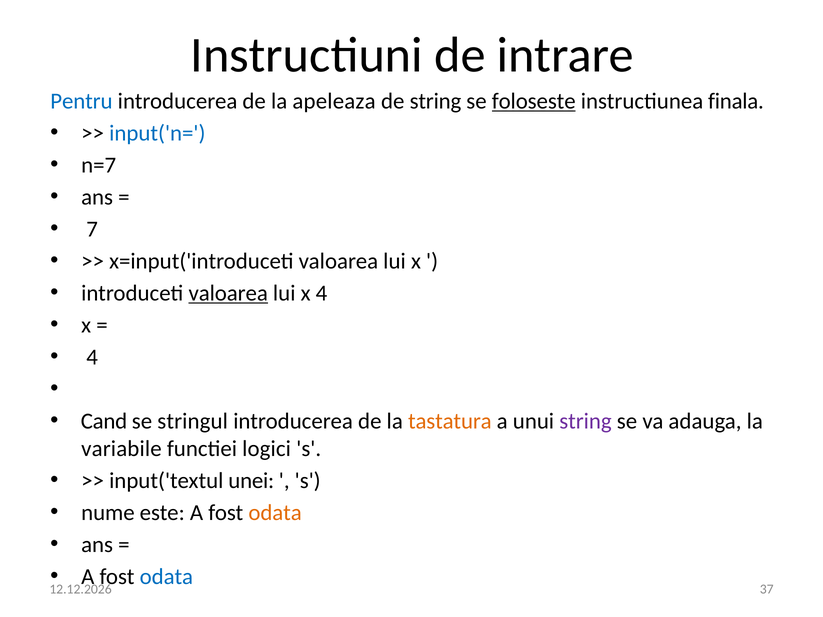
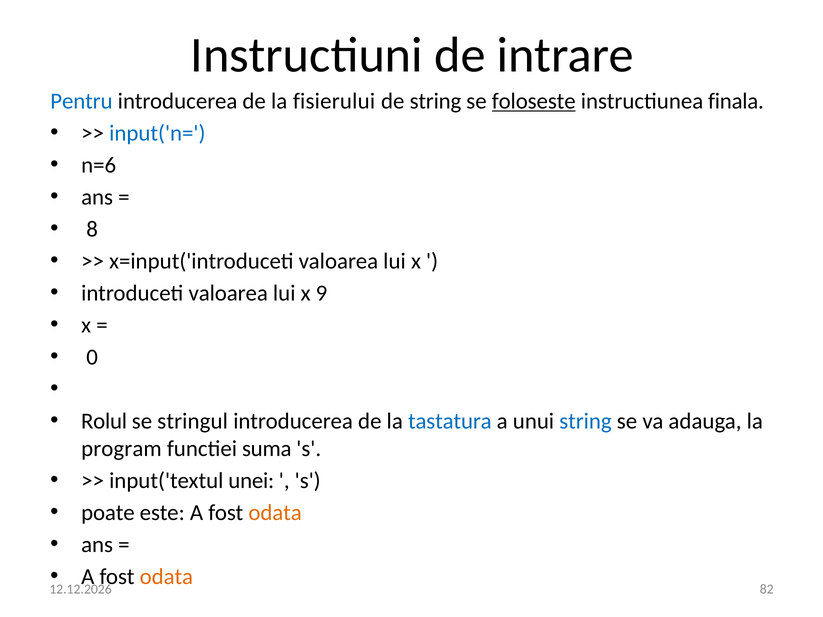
apeleaza: apeleaza -> fisierului (334, 101)
n=7: n=7 -> n=6 (99, 165)
7: 7 -> 8 (92, 229)
valoarea underline: present -> none (228, 293)
x 4: 4 -> 9 (322, 293)
4: 4 -> 0 (92, 357)
Cand: Cand -> Rolul (104, 421)
tastatura colour: orange -> blue (450, 421)
string colour: purple -> blue (585, 421)
variabile: variabile -> program (121, 449)
logici: logici -> suma (267, 449)
nume: nume -> poate (108, 513)
odata colour: blue -> orange (166, 577)
37: 37 -> 82 (767, 589)
